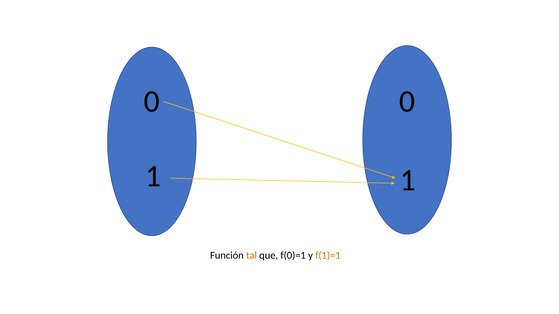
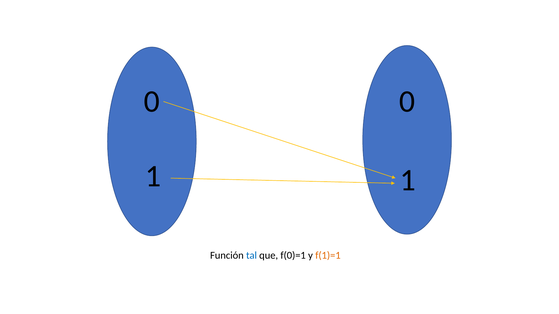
tal colour: orange -> blue (252, 256)
